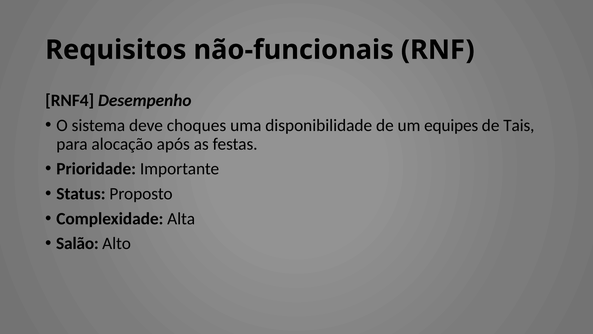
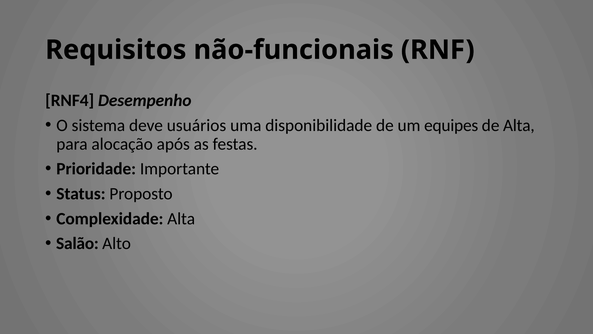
choques: choques -> usuários (197, 125)
de Tais: Tais -> Alta (519, 125)
